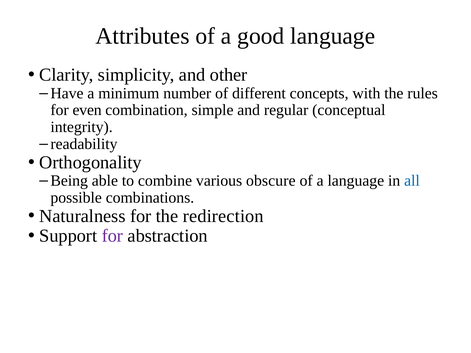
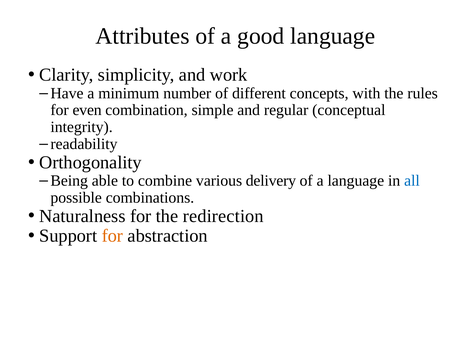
other: other -> work (229, 75)
obscure: obscure -> delivery (271, 181)
for colour: purple -> orange (112, 236)
